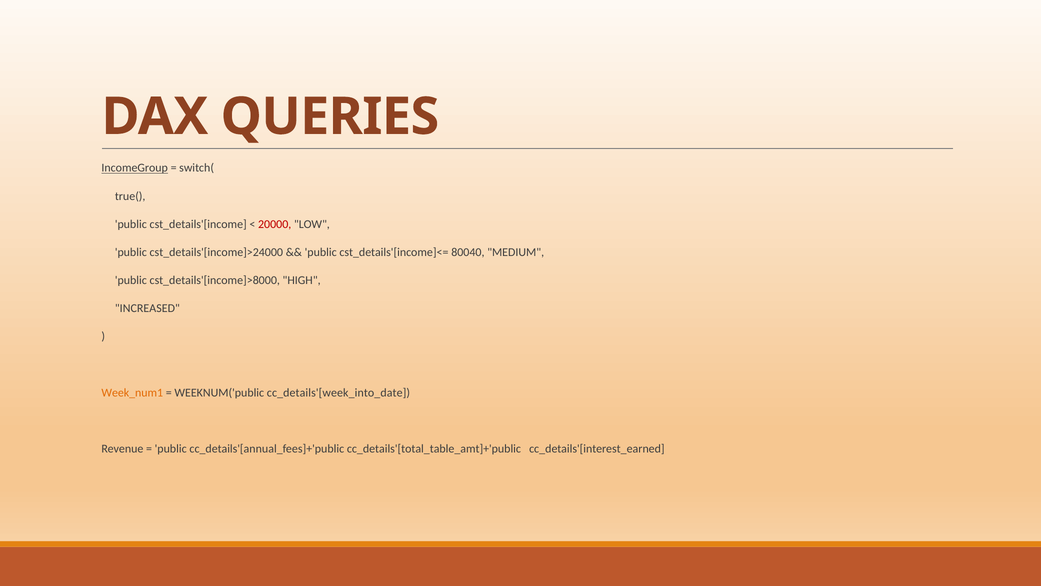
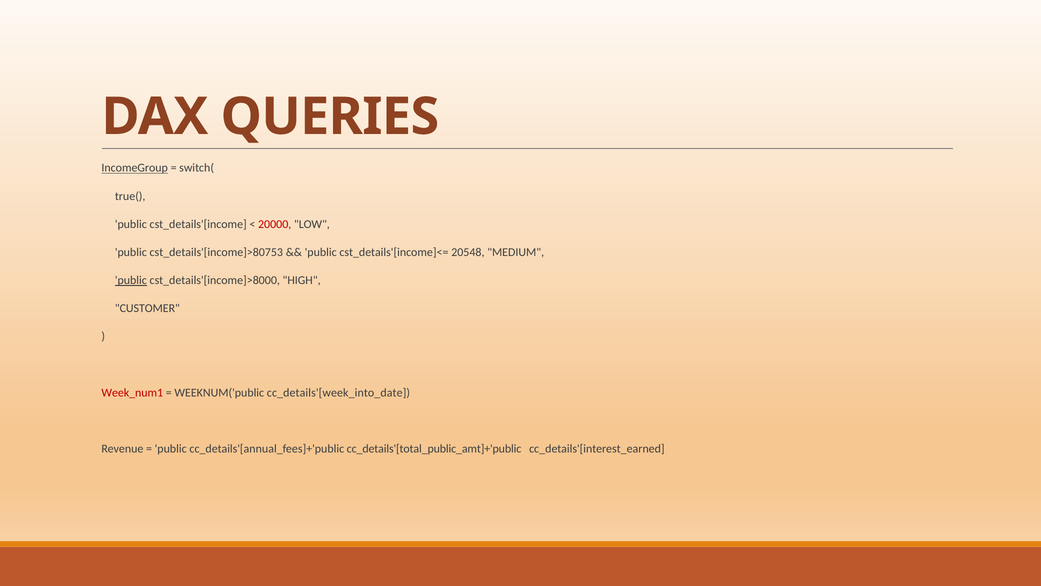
cst_details'[income]>24000: cst_details'[income]>24000 -> cst_details'[income]>80753 (216, 252)
80040: 80040 -> 20548 (468, 252)
public underline: none -> present (131, 280)
INCREASED: INCREASED -> CUSTOMER (147, 308)
Week_num1 colour: orange -> red (132, 392)
cc_details'[total_table_amt]+'public: cc_details'[total_table_amt]+'public -> cc_details'[total_public_amt]+'public (434, 449)
